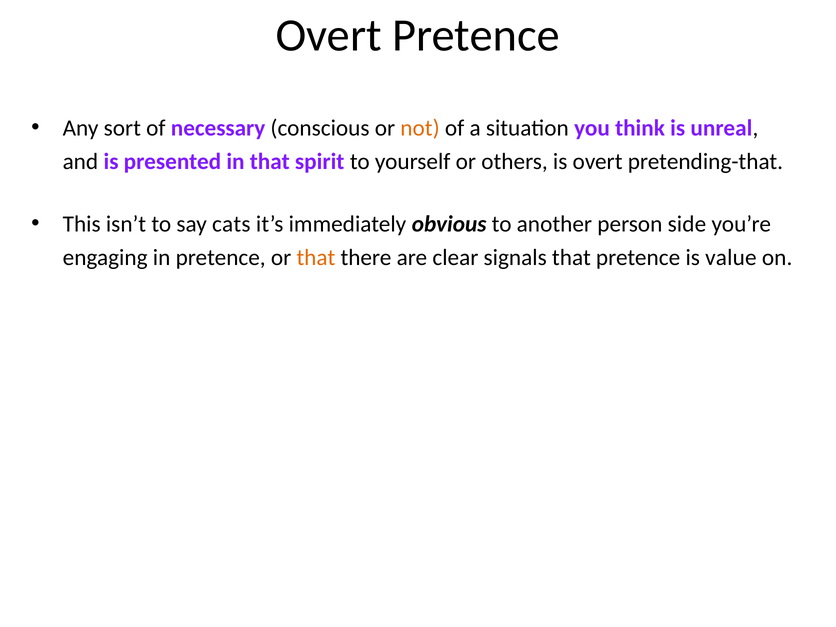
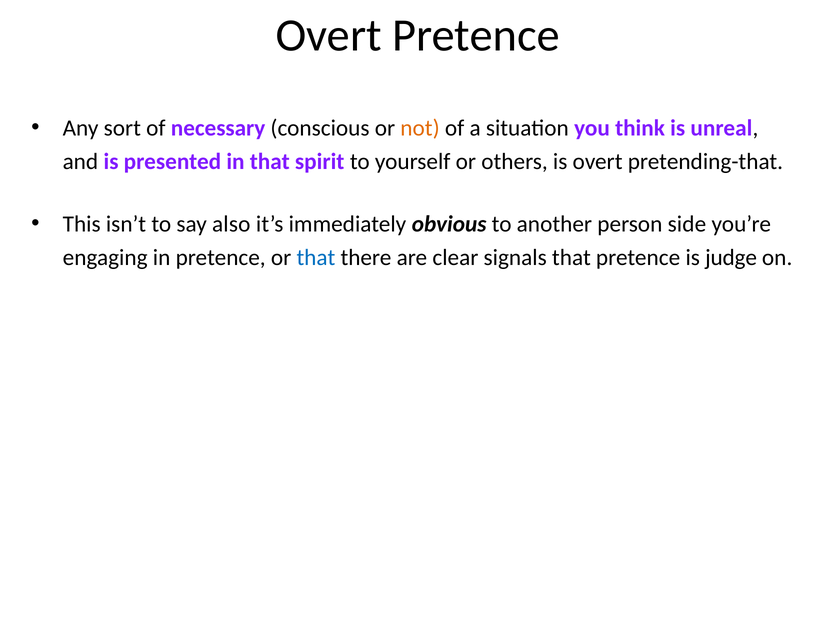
cats: cats -> also (231, 224)
that colour: orange -> blue (316, 257)
value: value -> judge (731, 257)
